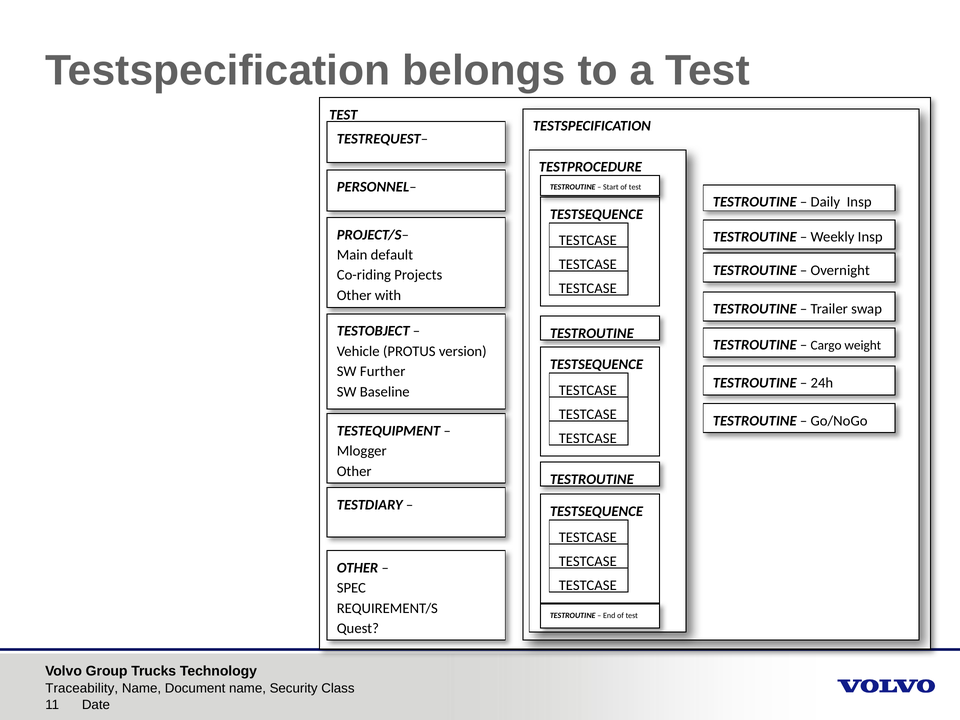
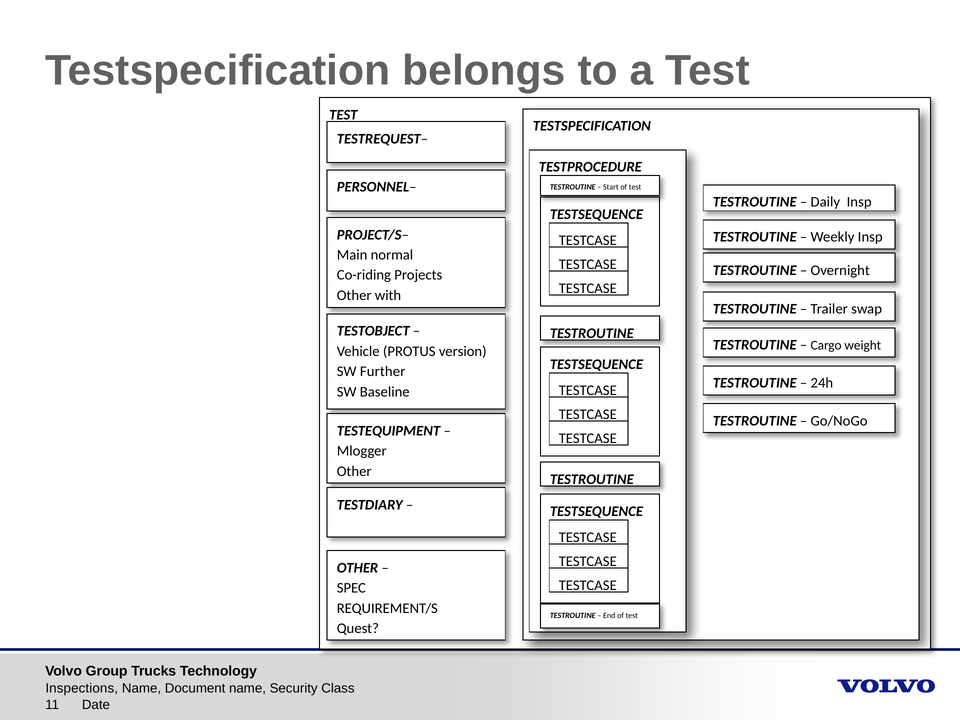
default: default -> normal (392, 255)
Traceability: Traceability -> Inspections (82, 688)
